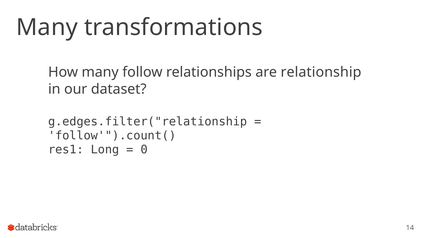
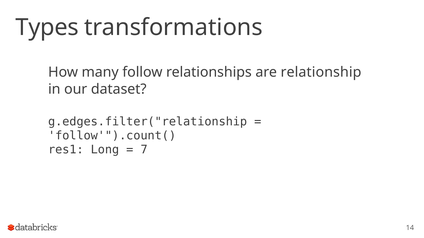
Many: Many -> Types (47, 27)
0: 0 -> 7 (144, 150)
